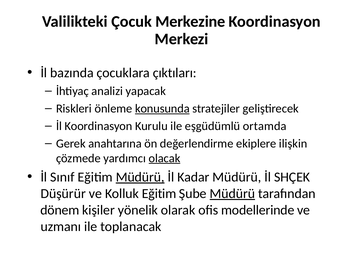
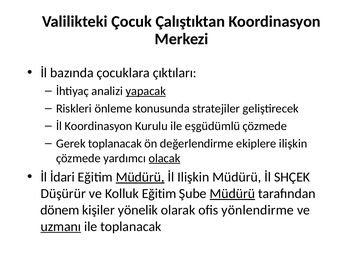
Merkezine: Merkezine -> Çalıştıktan (190, 21)
yapacak underline: none -> present (146, 91)
konusunda underline: present -> none (162, 109)
eşgüdümlü ortamda: ortamda -> çözmede (265, 126)
Gerek anahtarına: anahtarına -> toplanacak (115, 144)
Sınıf: Sınıf -> İdari (62, 177)
İl Kadar: Kadar -> Ilişkin (193, 177)
modellerinde: modellerinde -> yönlendirme (258, 210)
uzmanı underline: none -> present (61, 227)
